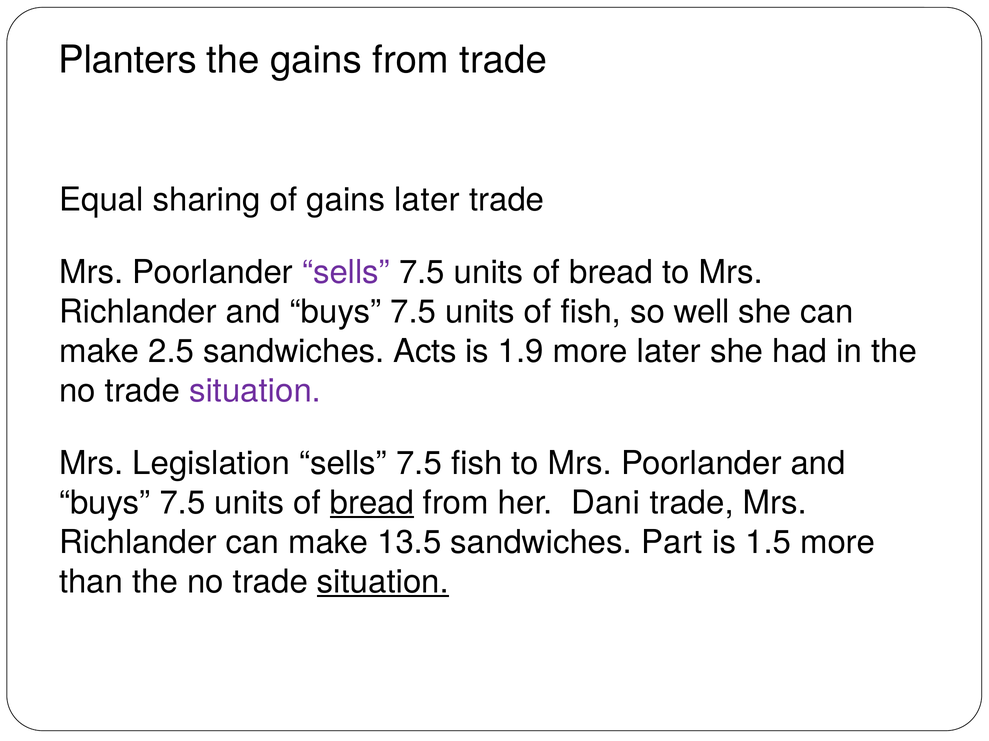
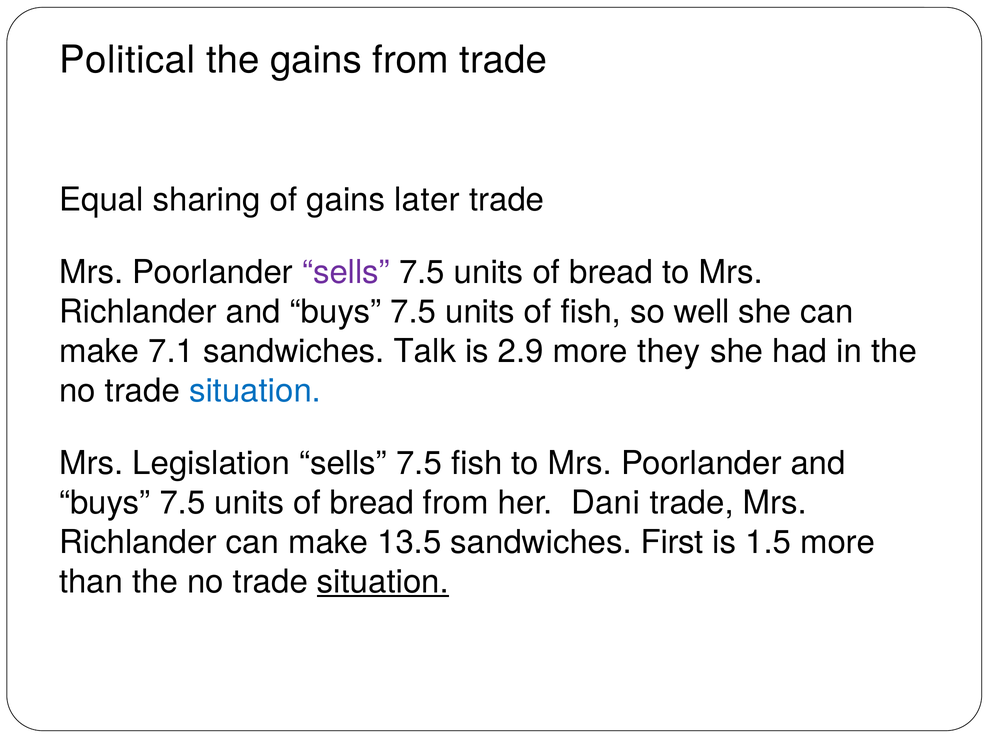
Planters: Planters -> Political (127, 60)
2.5: 2.5 -> 7.1 (171, 352)
Acts: Acts -> Talk (425, 352)
1.9: 1.9 -> 2.9 (521, 352)
more later: later -> they (669, 352)
situation colour: purple -> blue (255, 391)
bread underline: present -> none (372, 503)
Part: Part -> First (672, 543)
